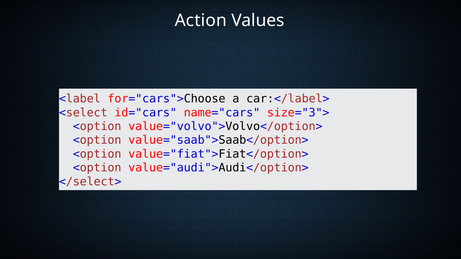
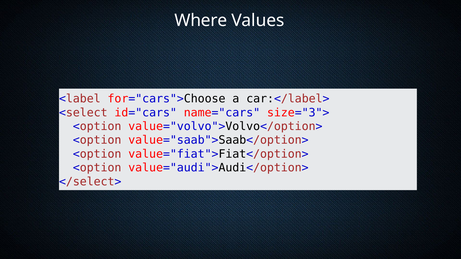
Action: Action -> Where (201, 20)
